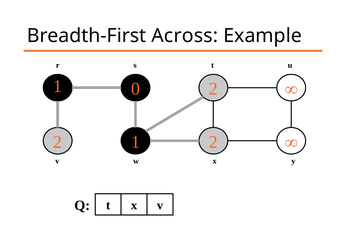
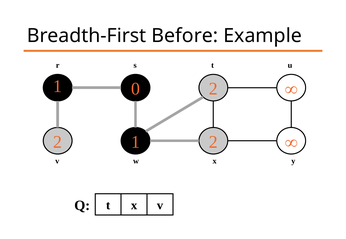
Across: Across -> Before (185, 36)
